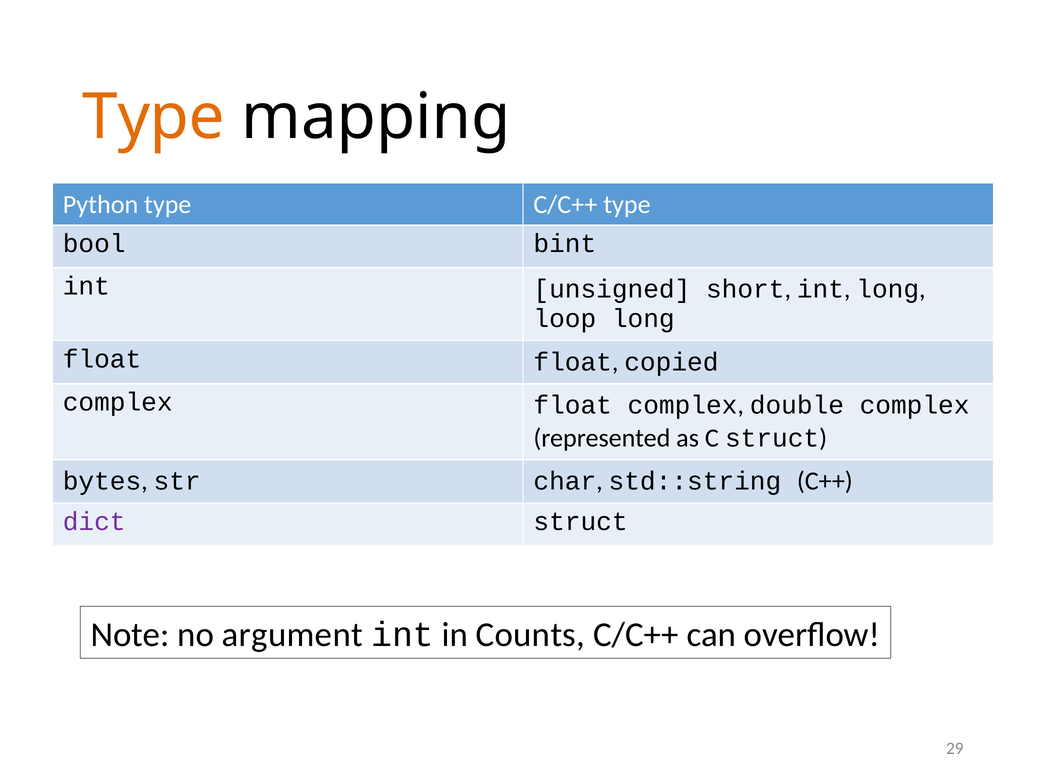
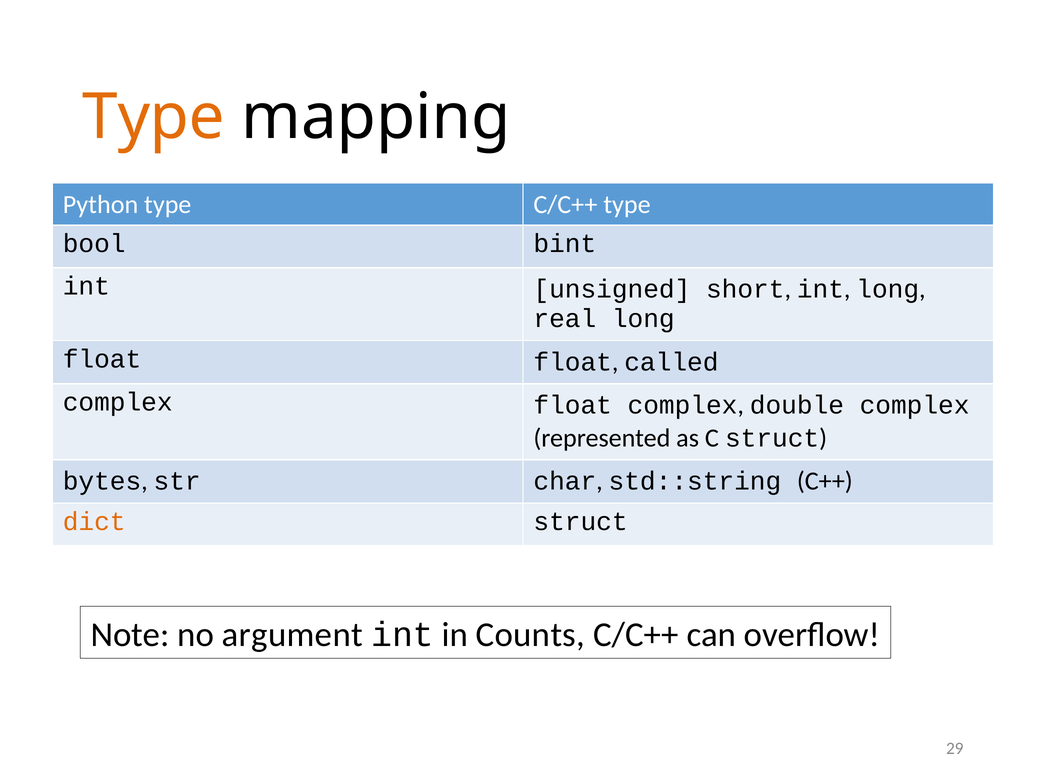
loop: loop -> real (565, 319)
copied: copied -> called (671, 362)
dict colour: purple -> orange (94, 522)
